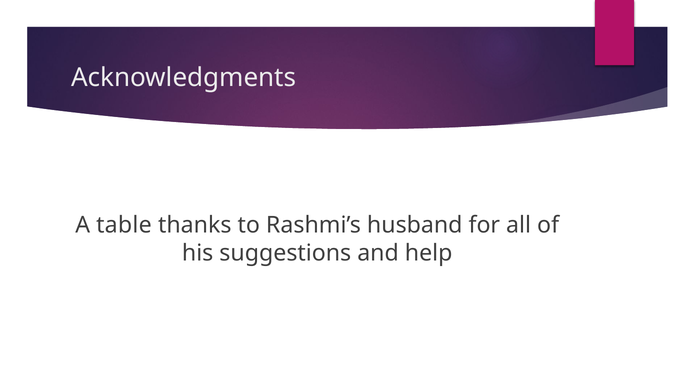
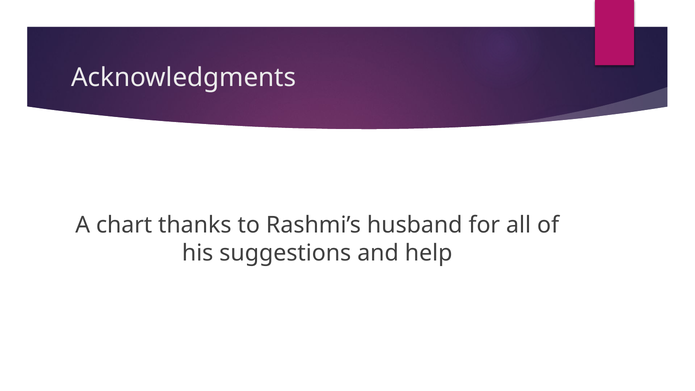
table: table -> chart (124, 225)
